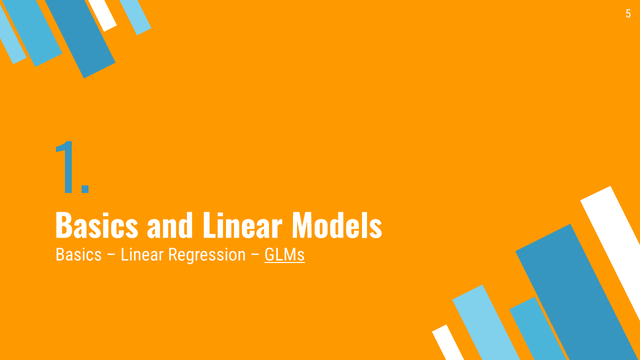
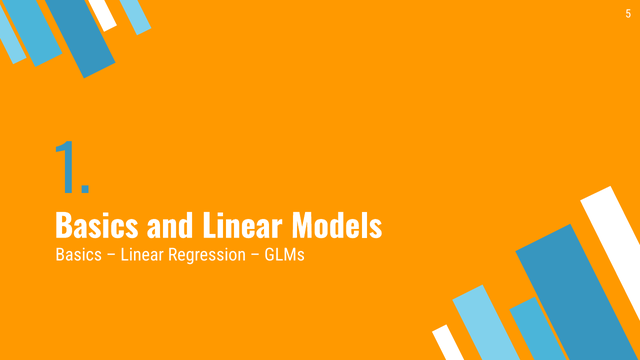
GLMs underline: present -> none (285, 255)
